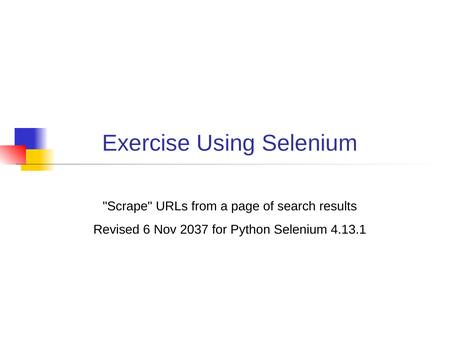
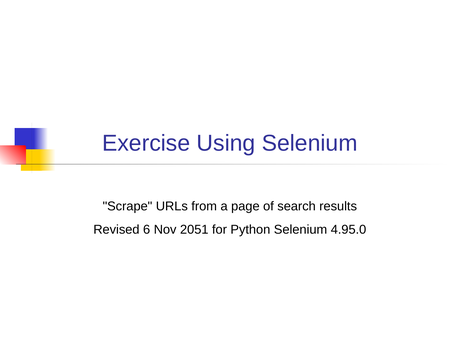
2037: 2037 -> 2051 (194, 230)
4.13.1: 4.13.1 -> 4.95.0 (349, 230)
